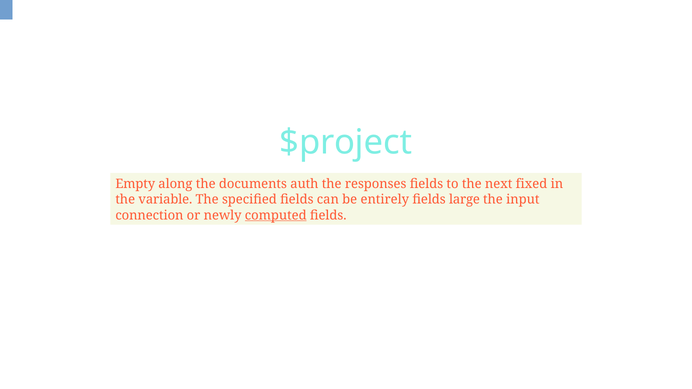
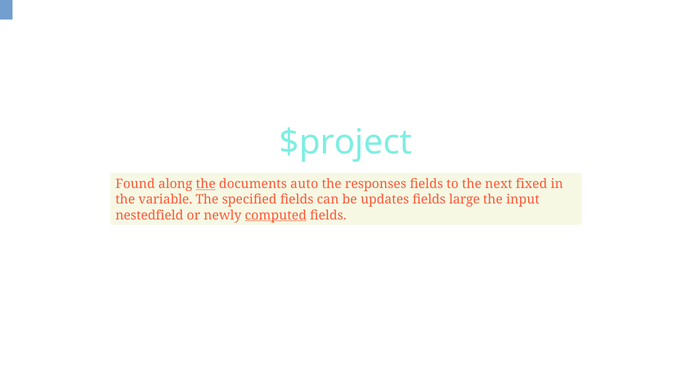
Empty: Empty -> Found (135, 184)
the underline: none -> present (206, 184)
auth: auth -> auto (304, 184)
entirely: entirely -> updates (385, 200)
connection: connection -> nestedfield (149, 215)
